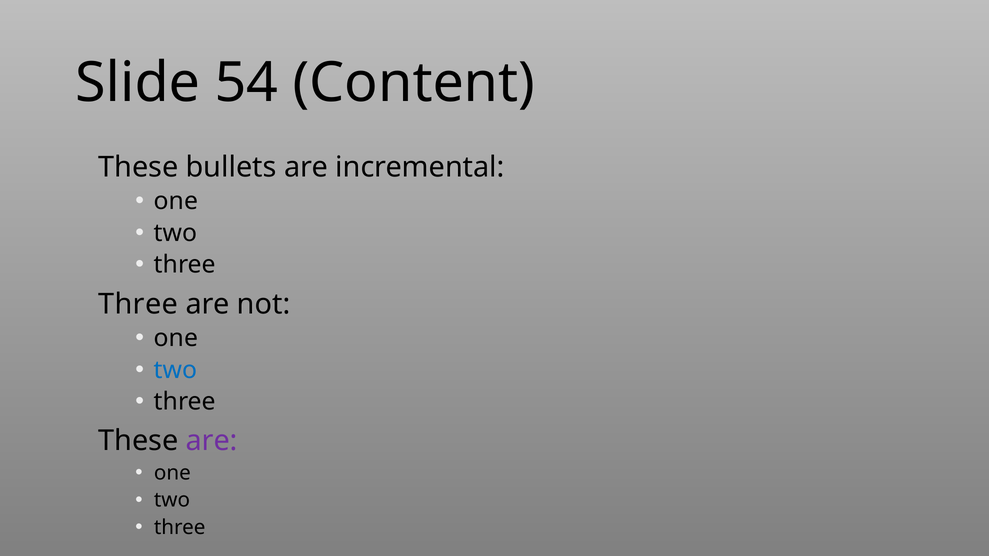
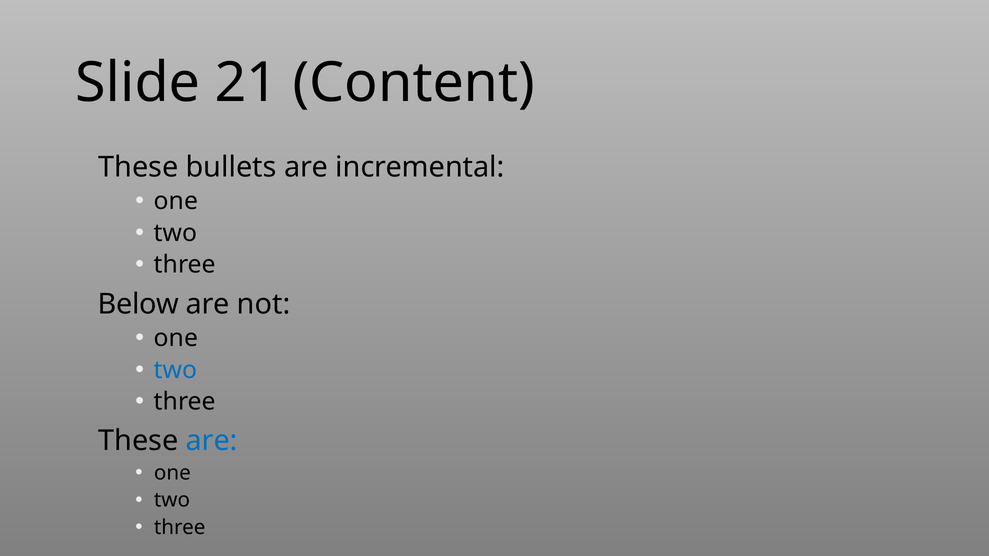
54: 54 -> 21 (246, 83)
Three: Three -> Below (138, 304)
are colour: purple -> blue (212, 441)
